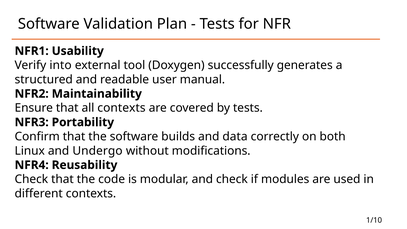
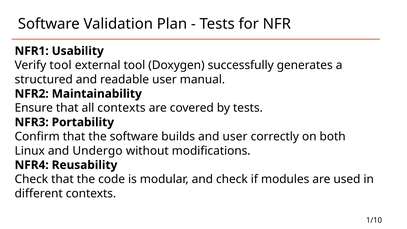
Verify into: into -> tool (61, 65)
and data: data -> user (235, 136)
